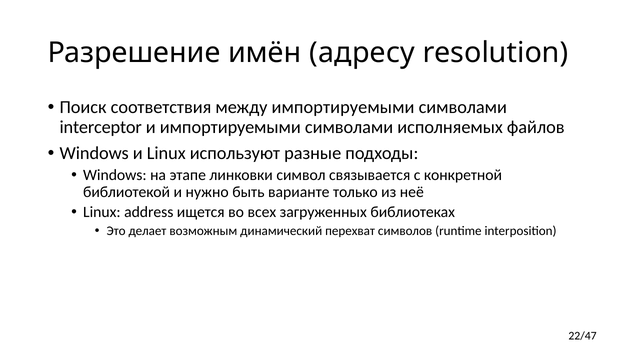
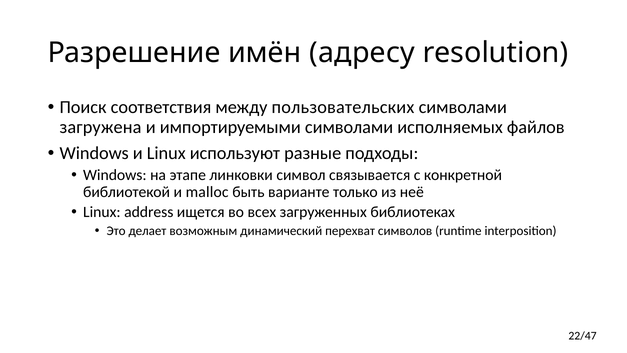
между импортируемыми: импортируемыми -> пользовательских (343, 107)
interceptor: interceptor -> загружена (101, 127)
нужно: нужно -> malloc (207, 192)
